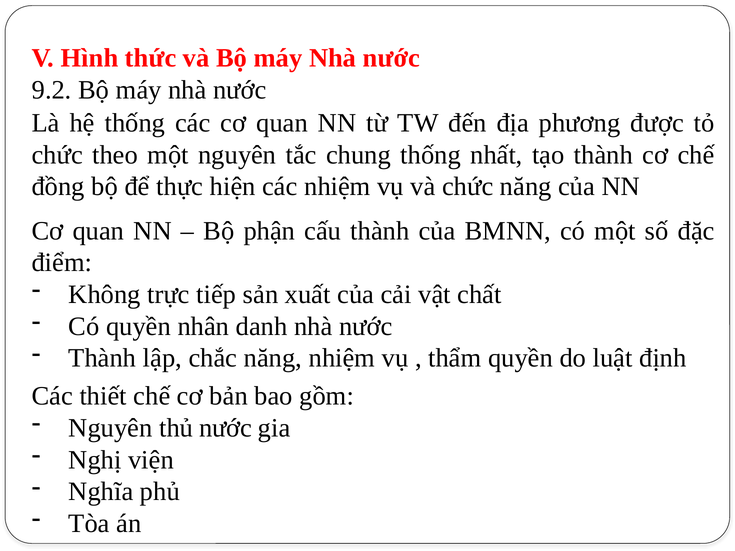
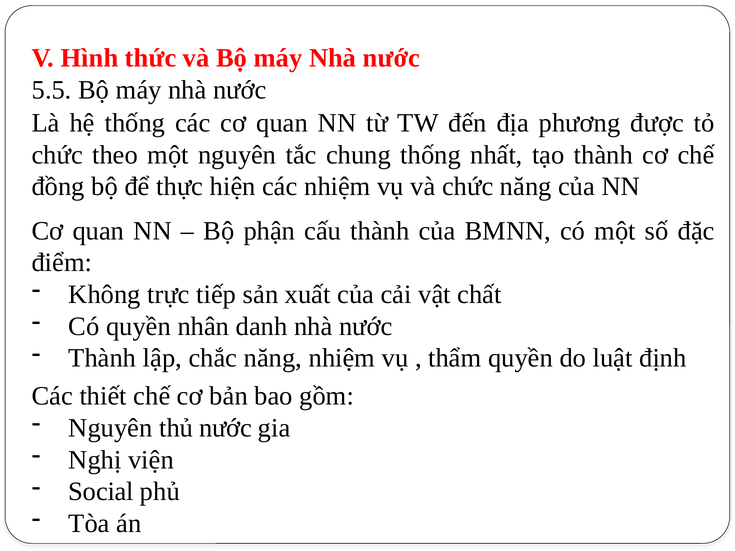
9.2: 9.2 -> 5.5 (52, 90)
Nghĩa: Nghĩa -> Social (101, 492)
